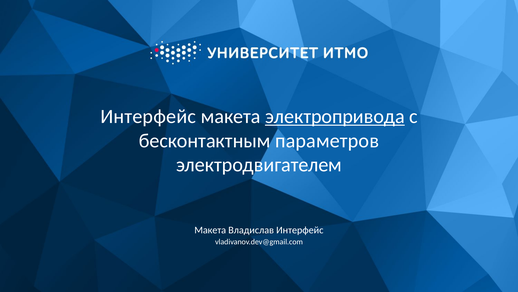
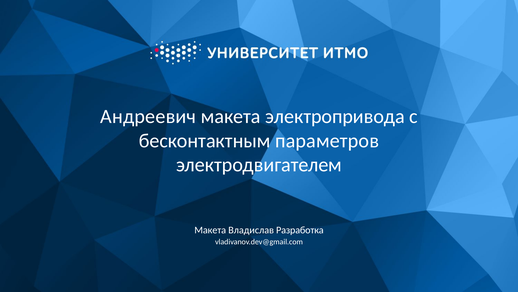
Интерфейс: Интерфейс -> Андреевич (148, 116)
электропривода underline: present -> none (335, 116)
Владислав Интерфейс: Интерфейс -> Разработка (300, 230)
